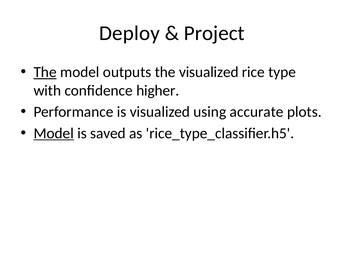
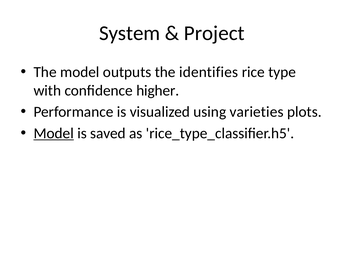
Deploy: Deploy -> System (130, 33)
The underline: present -> none (45, 72)
the visualized: visualized -> identifies (209, 72)
accurate: accurate -> varieties (257, 112)
